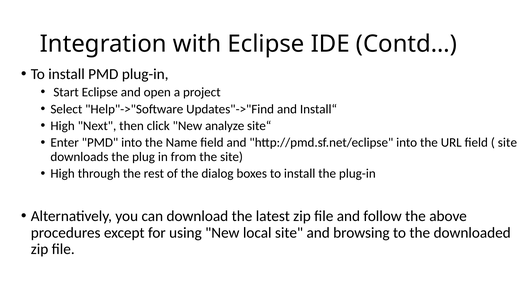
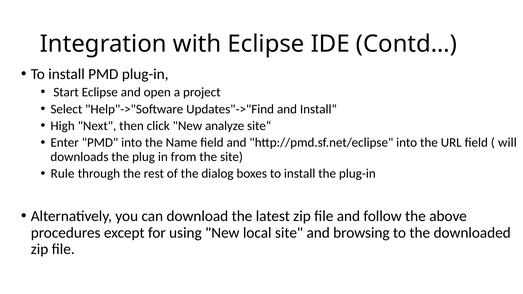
site: site -> will (507, 143)
High: High -> Rule (63, 174)
